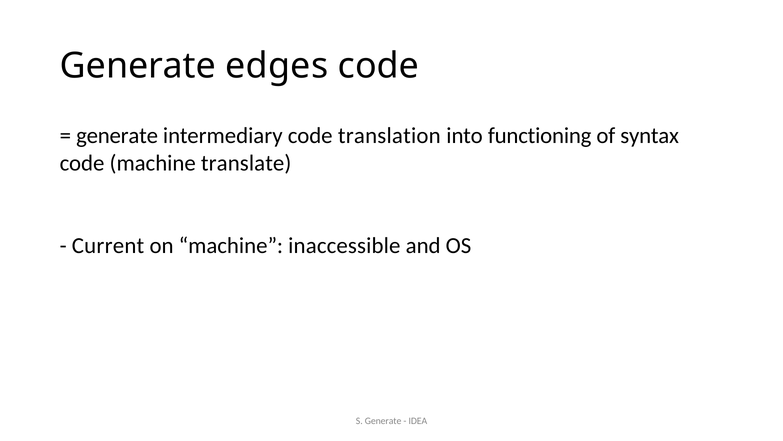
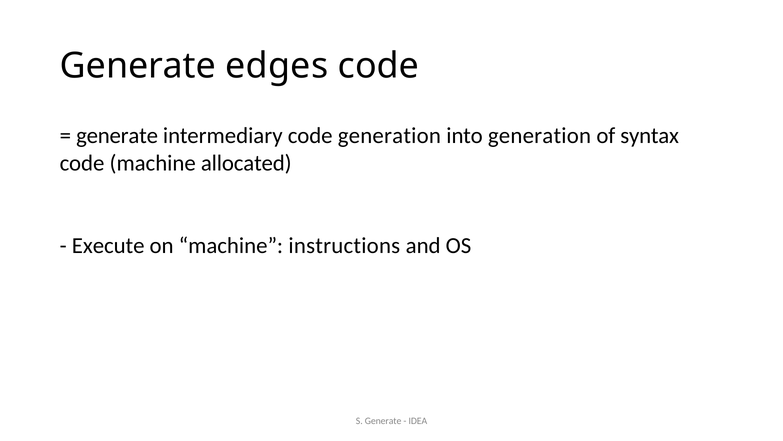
code translation: translation -> generation (389, 135)
into functioning: functioning -> generation (539, 135)
translate: translate -> allocated (246, 163)
Current: Current -> Execute (108, 245)
inaccessible: inaccessible -> instructions (344, 245)
